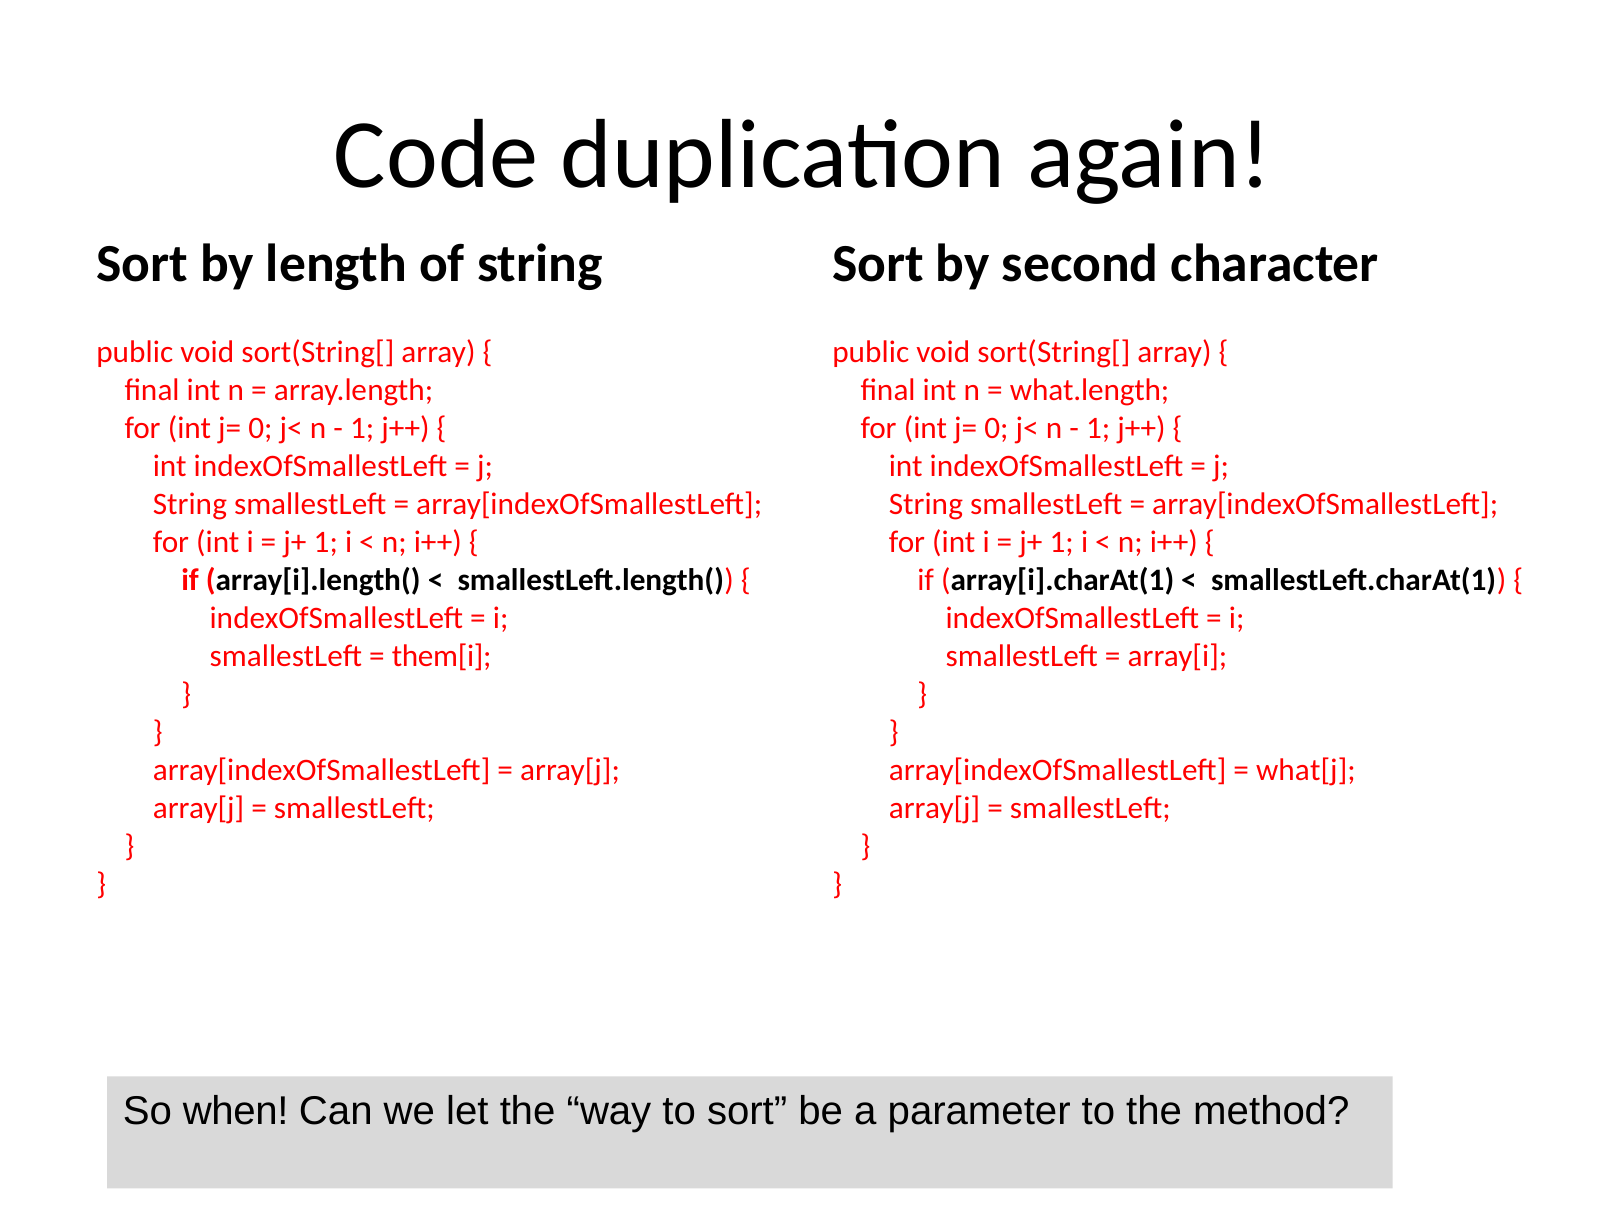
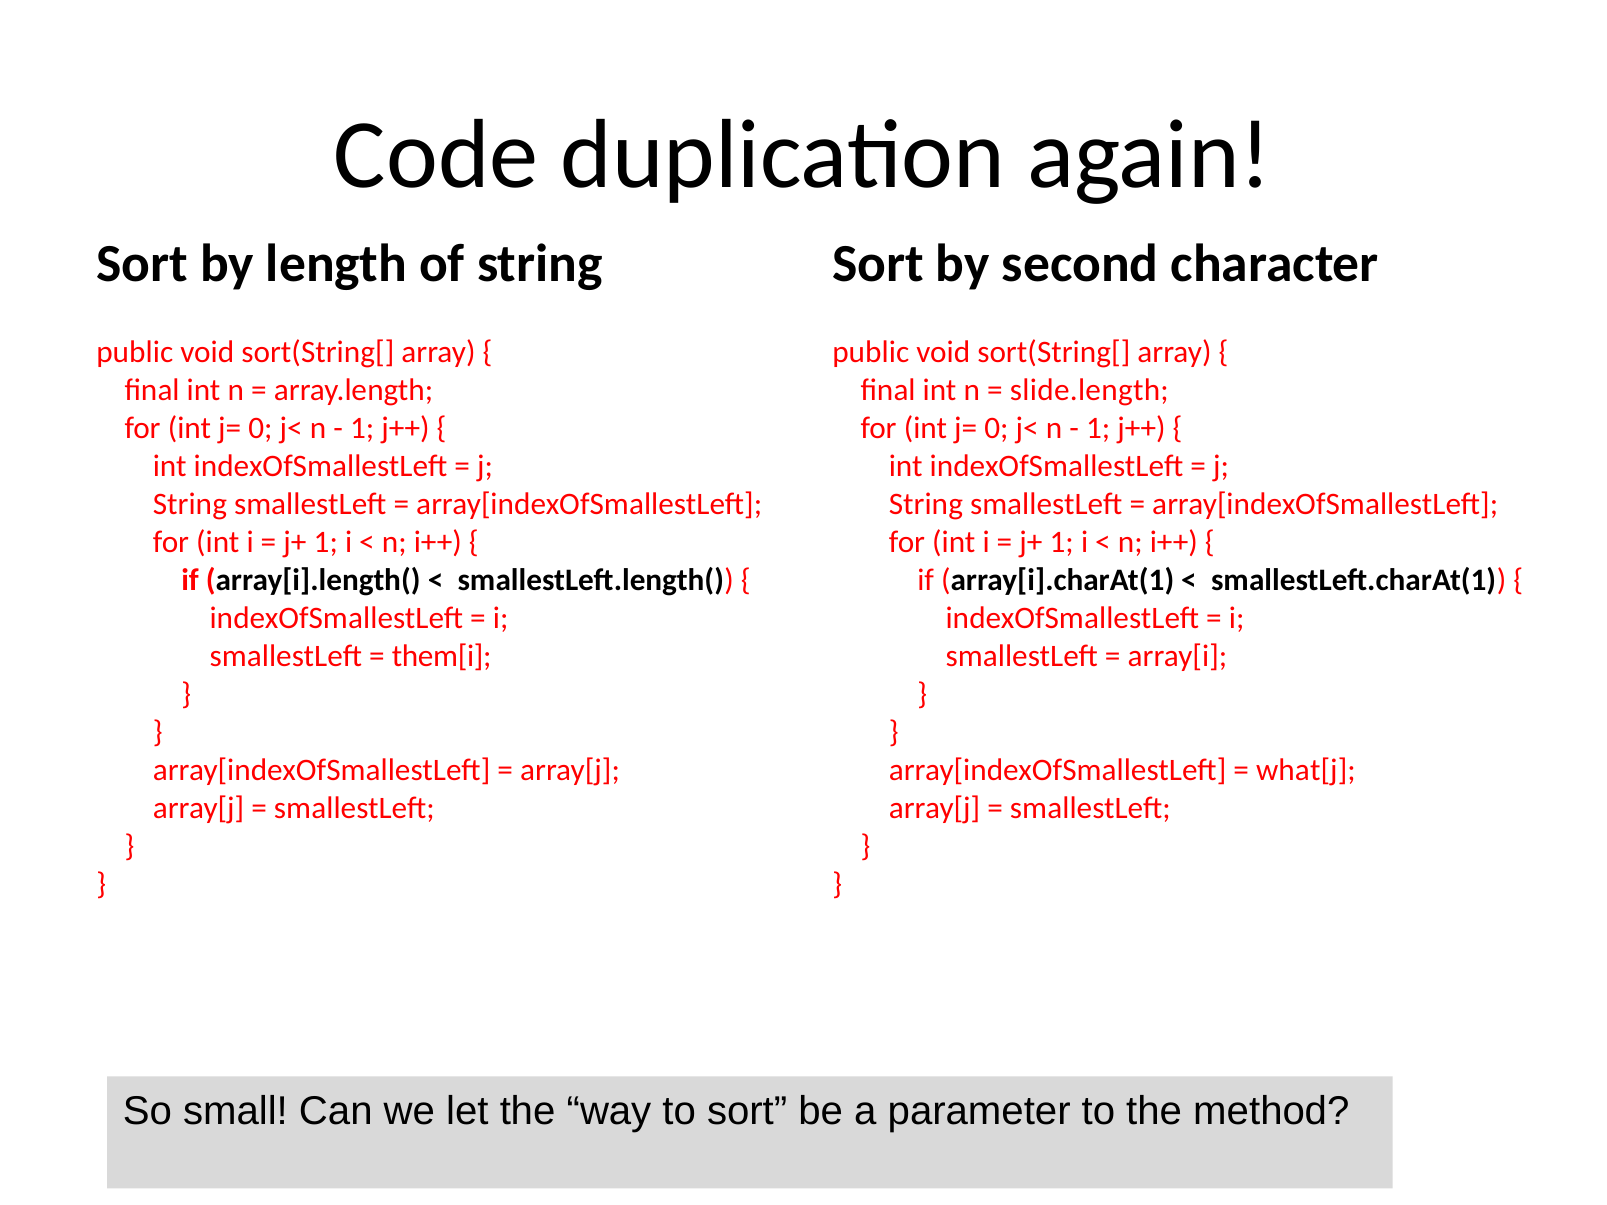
what.length: what.length -> slide.length (1089, 390)
when: when -> small (235, 1111)
